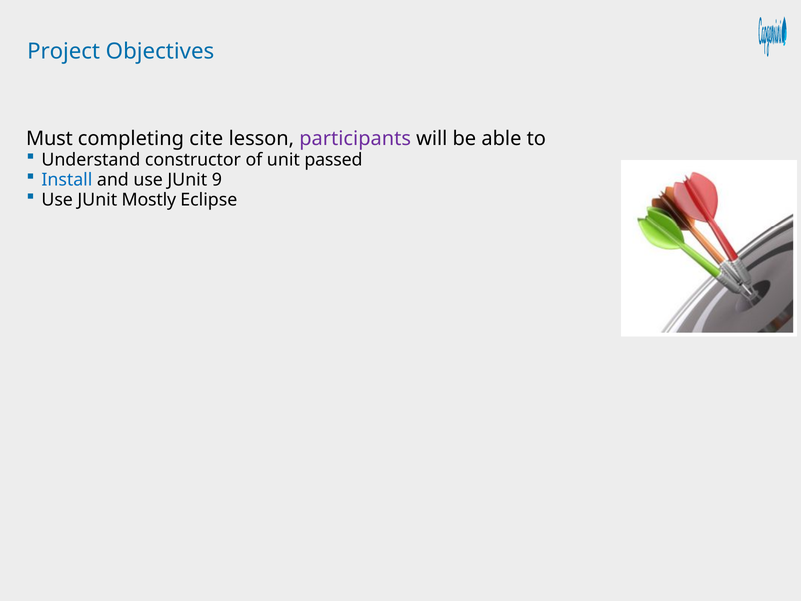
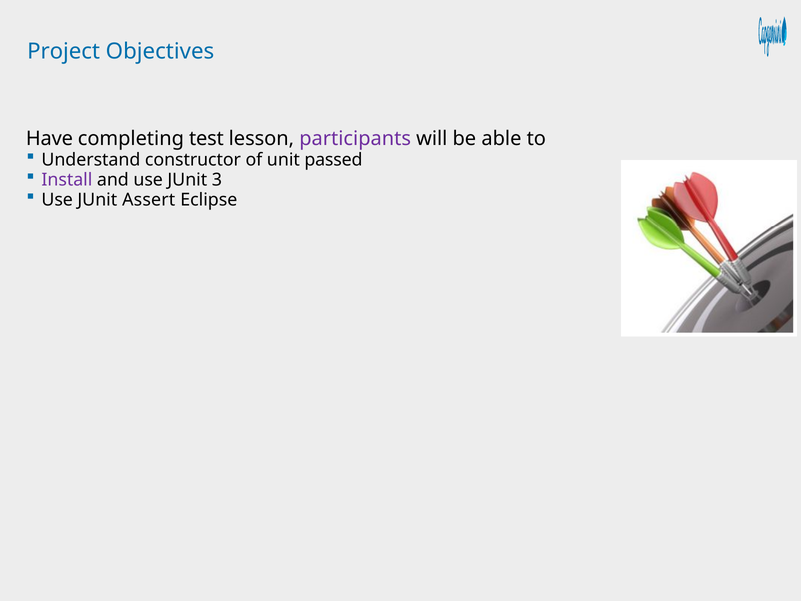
Must: Must -> Have (49, 139)
cite: cite -> test (206, 139)
Install colour: blue -> purple (67, 180)
9: 9 -> 3 (217, 180)
Mostly: Mostly -> Assert (149, 200)
